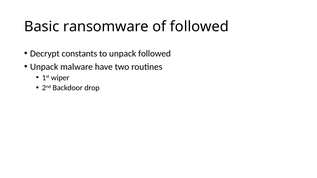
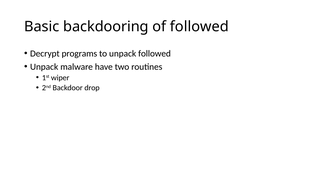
ransomware: ransomware -> backdooring (106, 27)
constants: constants -> programs (79, 54)
